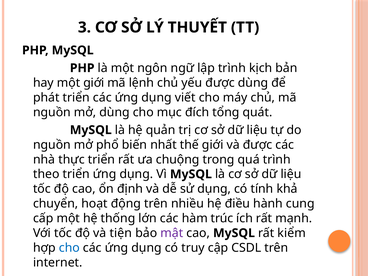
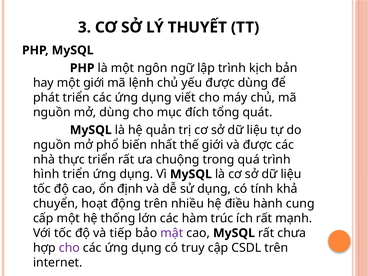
theo: theo -> hình (46, 174)
tiện: tiện -> tiếp (121, 233)
kiểm: kiểm -> chưa (292, 233)
cho colour: blue -> purple (69, 248)
